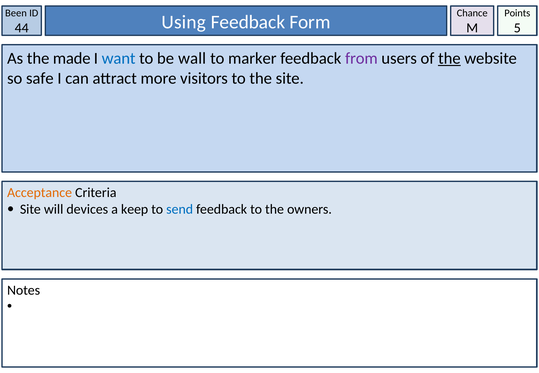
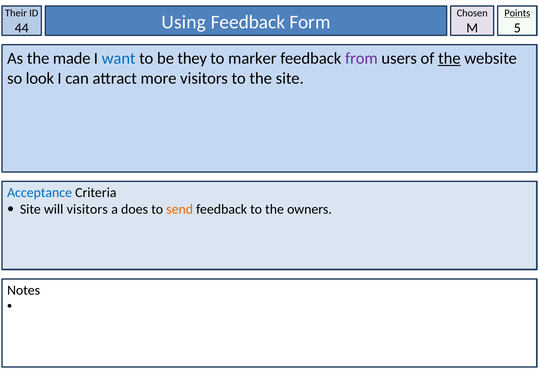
Been: Been -> Their (16, 13)
Chance: Chance -> Chosen (472, 13)
Points underline: none -> present (517, 13)
wall: wall -> they (192, 58)
safe: safe -> look (40, 78)
Acceptance colour: orange -> blue (40, 193)
will devices: devices -> visitors (87, 209)
keep: keep -> does (135, 209)
send colour: blue -> orange (180, 209)
